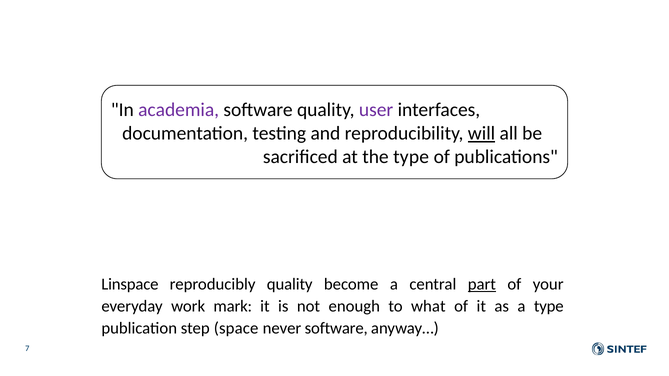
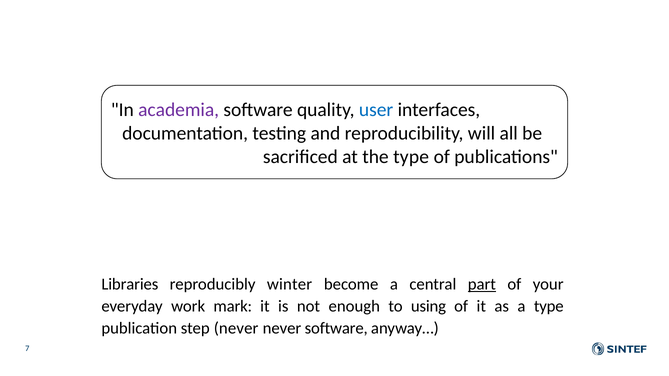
user colour: purple -> blue (376, 110)
will underline: present -> none (482, 133)
Linspace: Linspace -> Libraries (130, 284)
reproducibly quality: quality -> winter (290, 284)
what: what -> using (428, 306)
step space: space -> never (236, 328)
